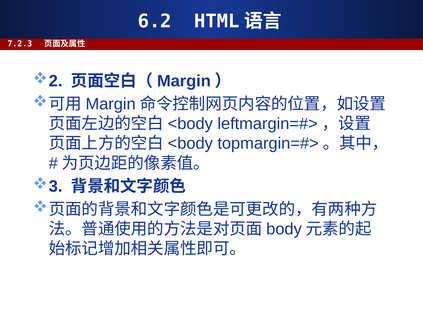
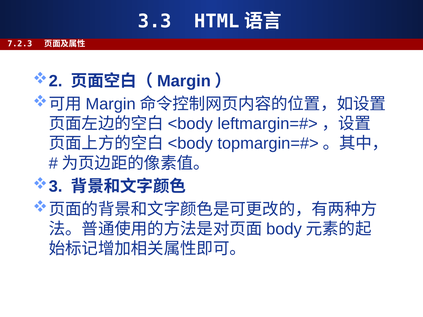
6.2: 6.2 -> 3.3 (155, 21)
